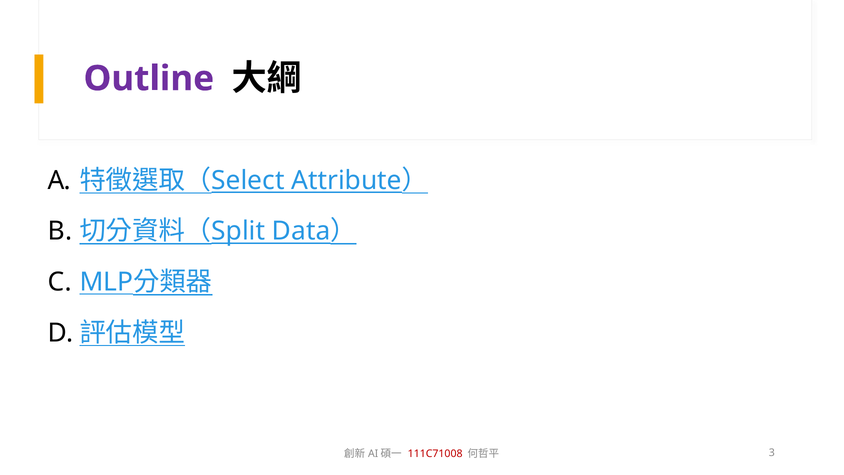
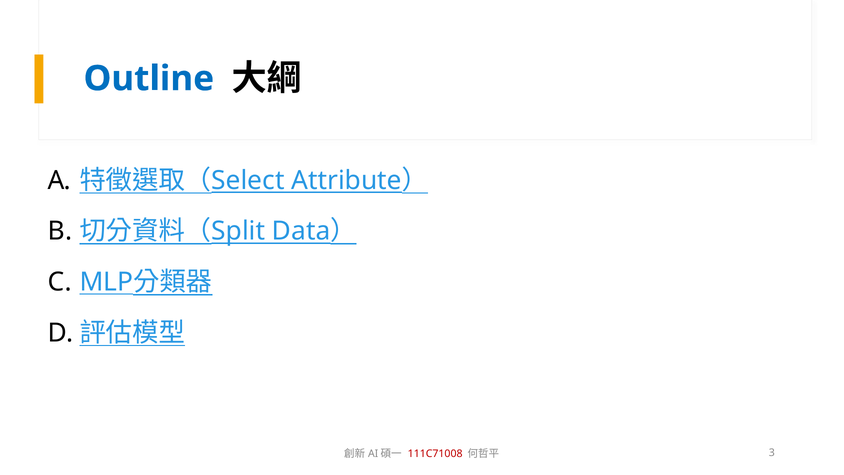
Outline colour: purple -> blue (149, 79)
